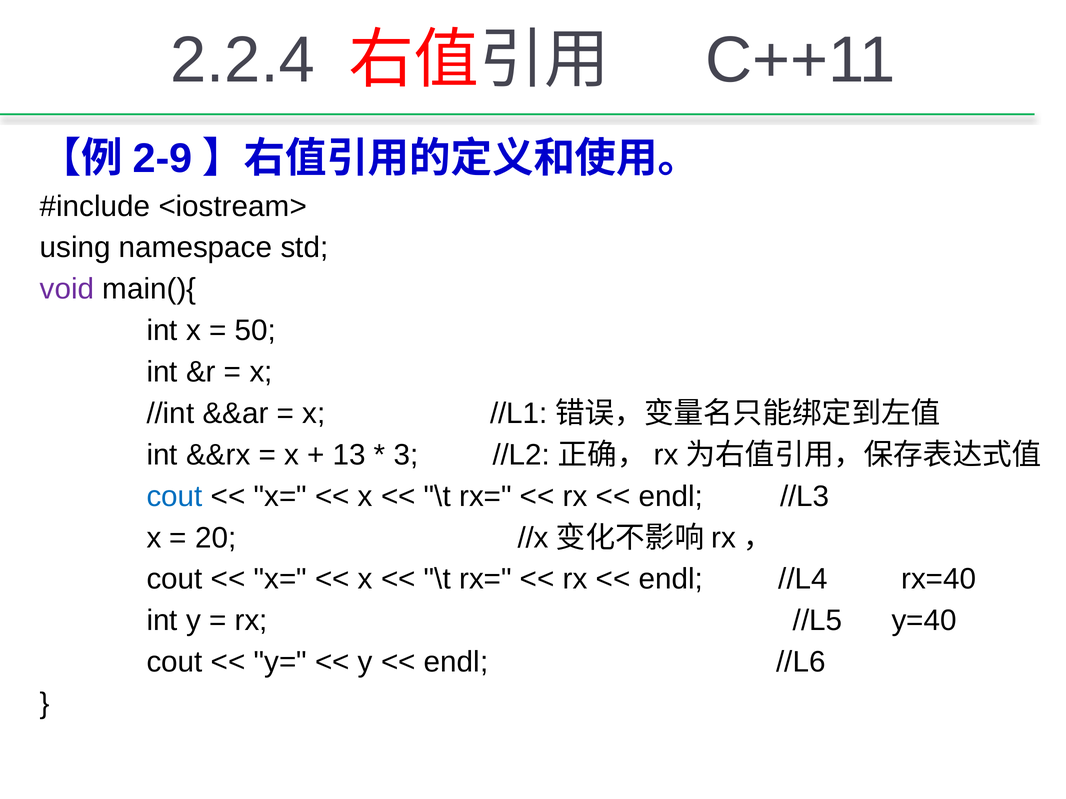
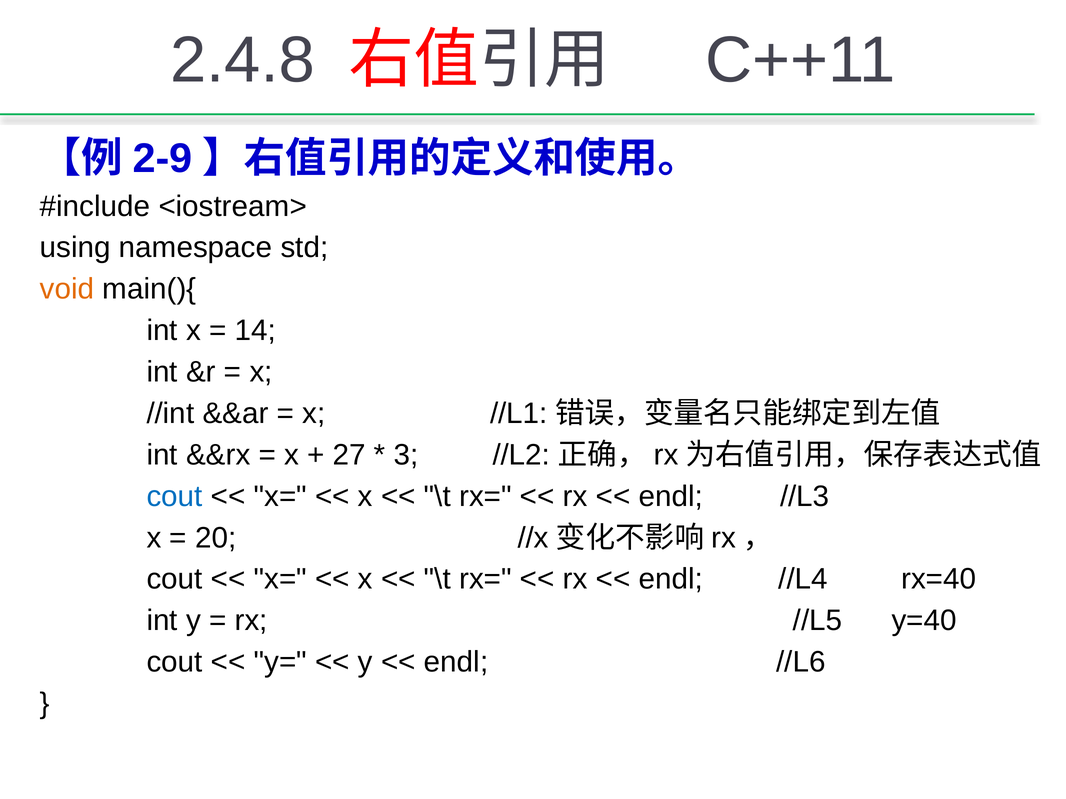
2.2.4: 2.2.4 -> 2.4.8 (243, 60)
void colour: purple -> orange (67, 289)
50: 50 -> 14 (255, 331)
13: 13 -> 27 (349, 455)
